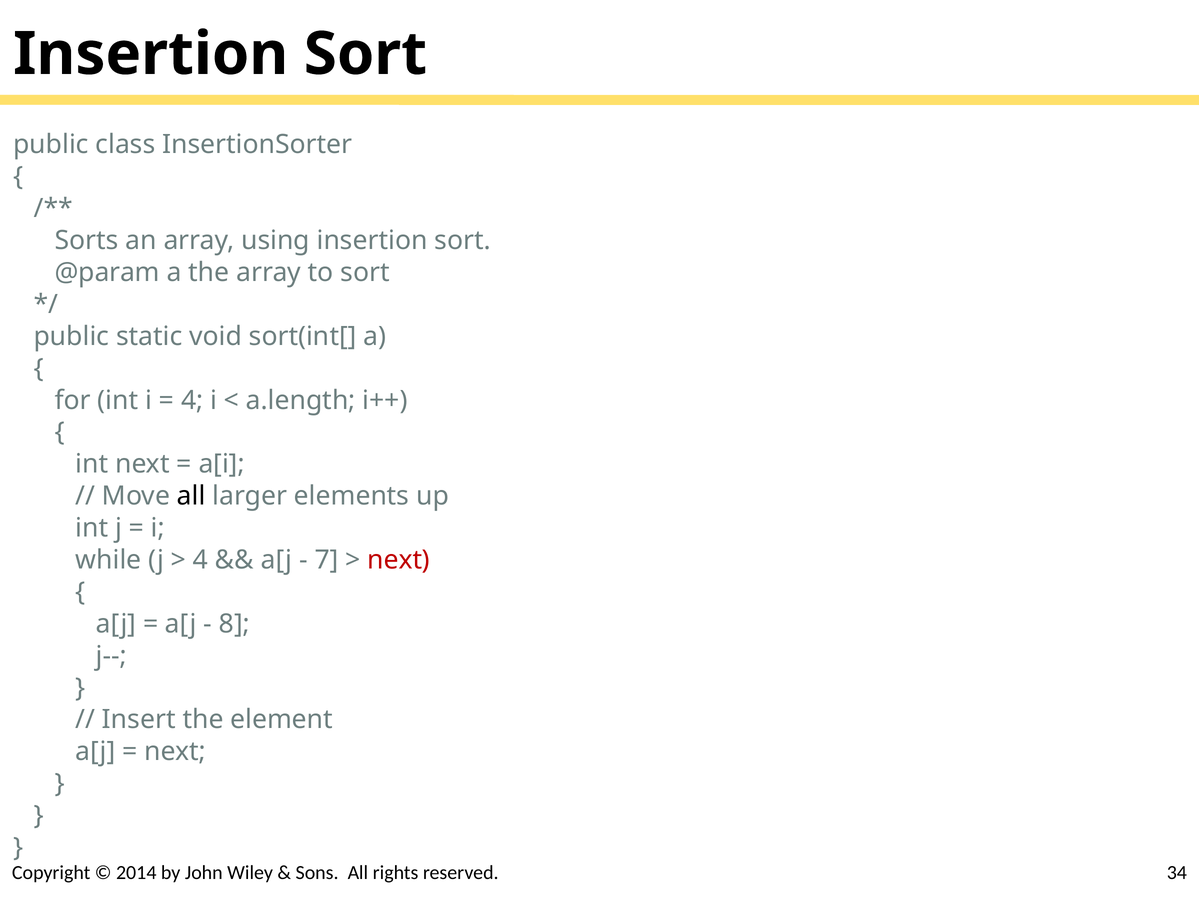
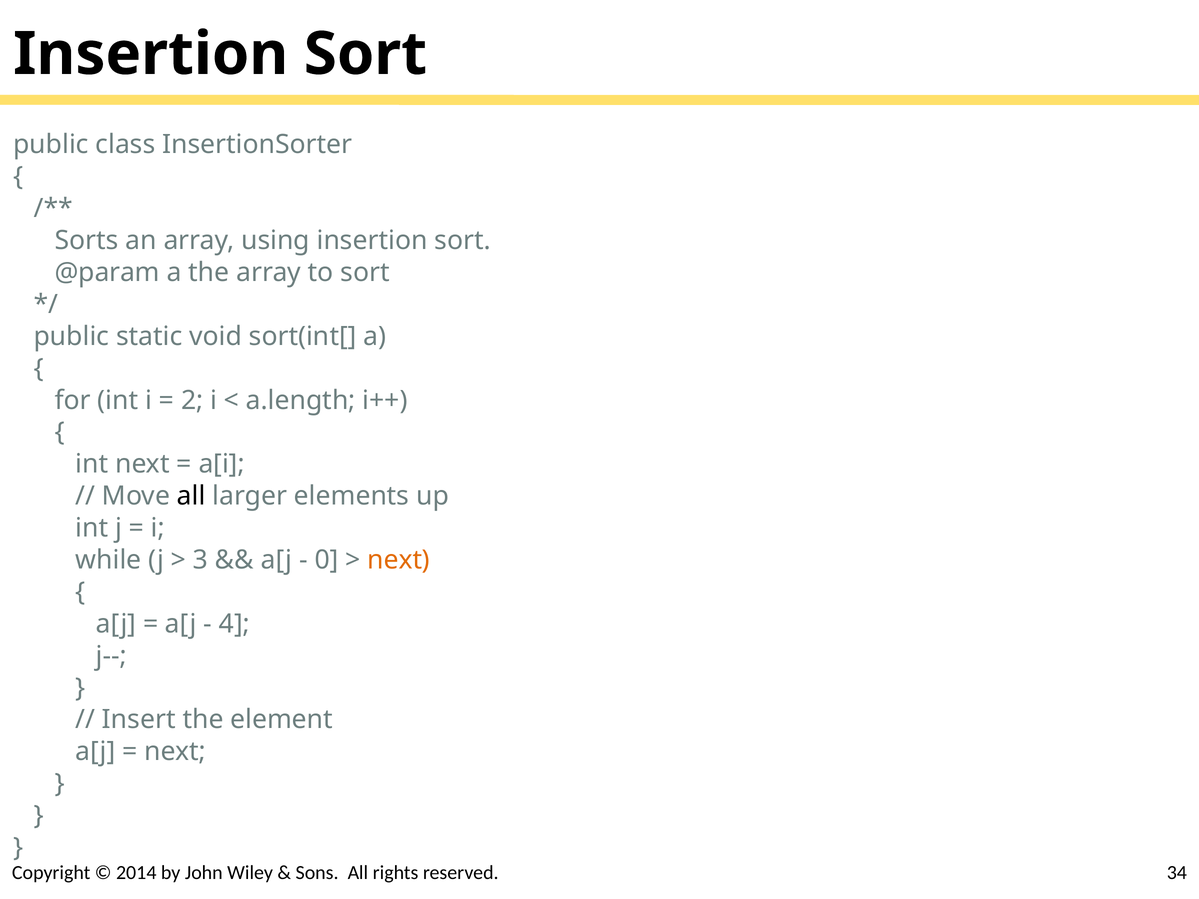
4: 4 -> 2 (192, 400)
4: 4 -> 3 (200, 560)
7: 7 -> 0 (327, 560)
next colour: red -> orange (399, 560)
8: 8 -> 4 (234, 624)
